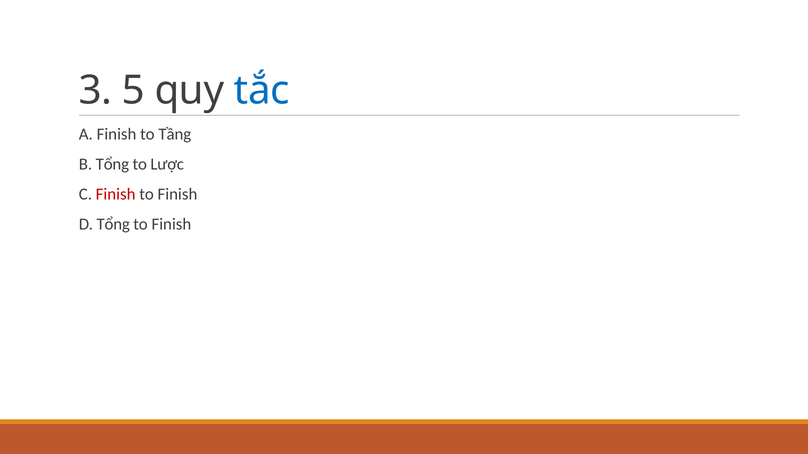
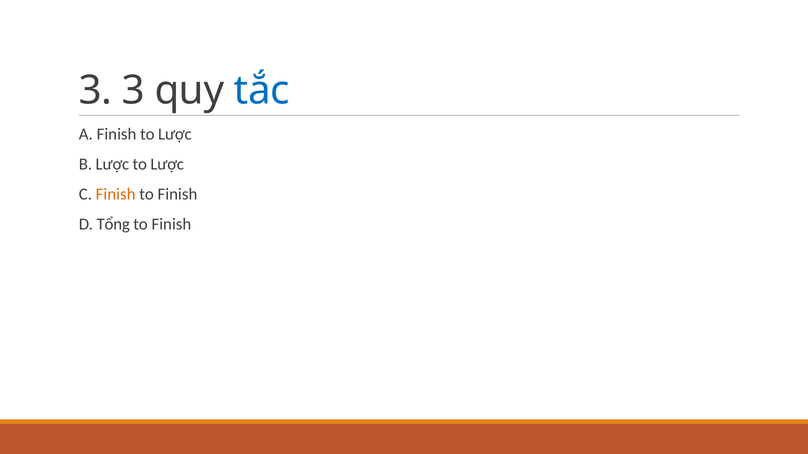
3 5: 5 -> 3 (133, 91)
Finish to Tầng: Tầng -> Lược (175, 134)
B Tổng: Tổng -> Lược (112, 164)
Finish colour: red -> orange (116, 194)
